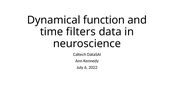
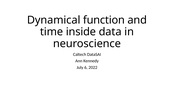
filters: filters -> inside (81, 32)
